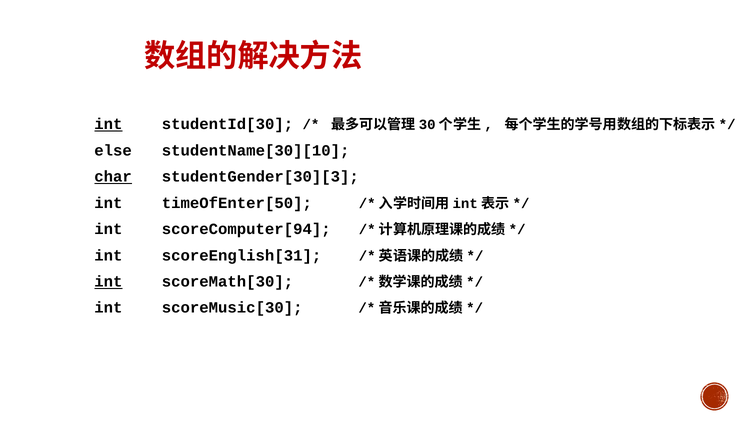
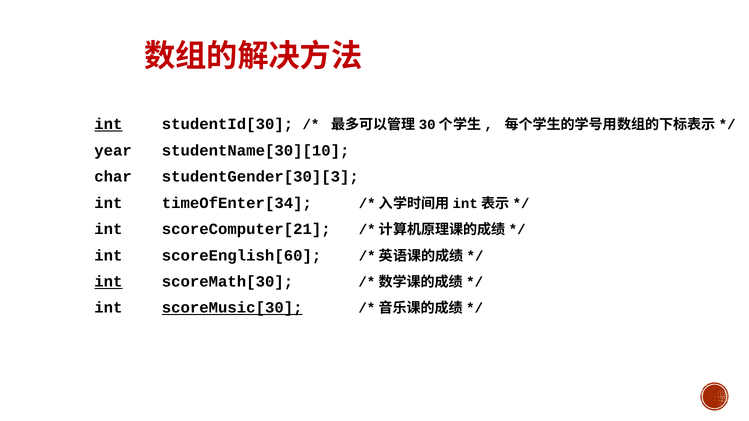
else: else -> year (113, 151)
char underline: present -> none (113, 177)
timeOfEnter[50: timeOfEnter[50 -> timeOfEnter[34 (237, 203)
scoreComputer[94: scoreComputer[94 -> scoreComputer[21 (246, 229)
scoreEnglish[31: scoreEnglish[31 -> scoreEnglish[60 (242, 256)
scoreMusic[30 underline: none -> present (232, 308)
